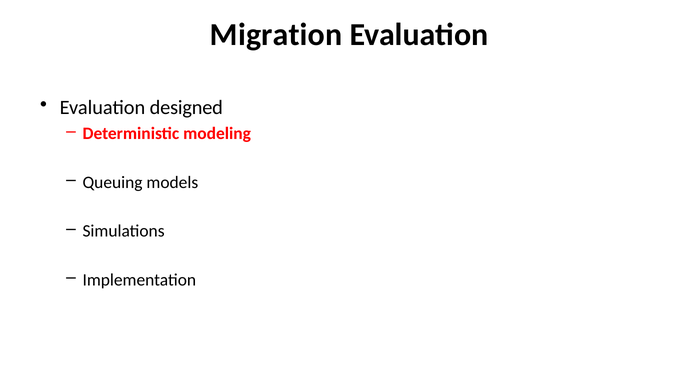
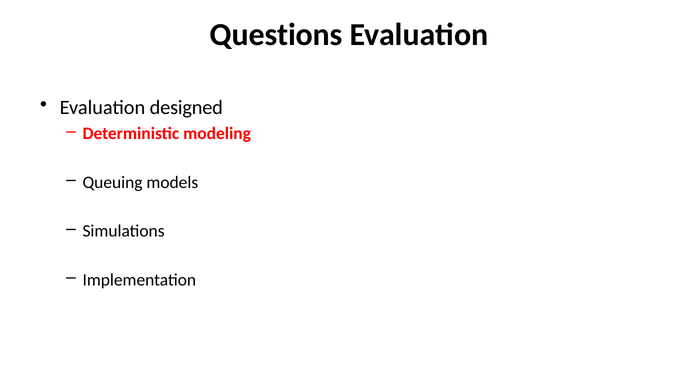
Migration: Migration -> Questions (276, 35)
